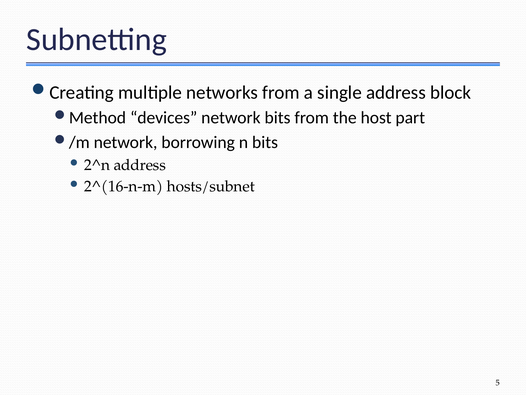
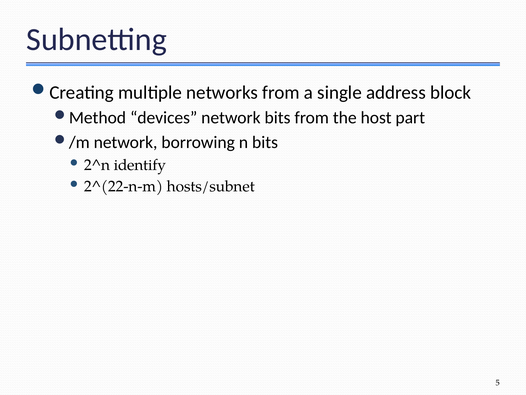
2^n address: address -> identify (140, 165)
2^(16-n-m: 2^(16-n-m -> 2^(22-n-m (124, 186)
